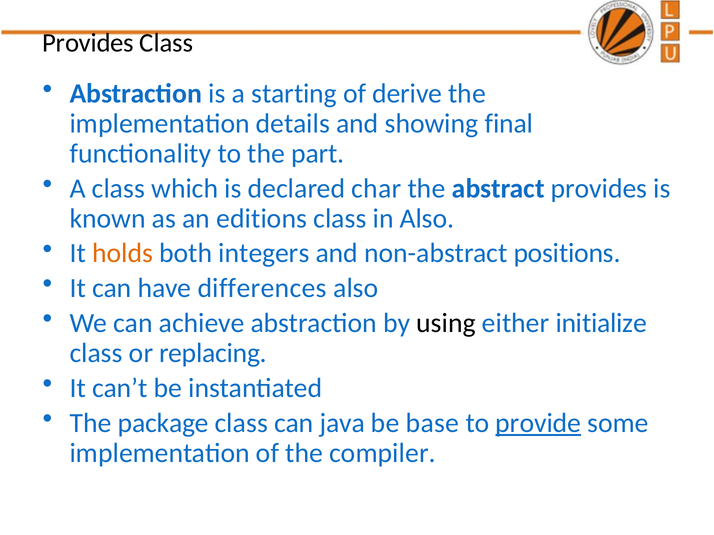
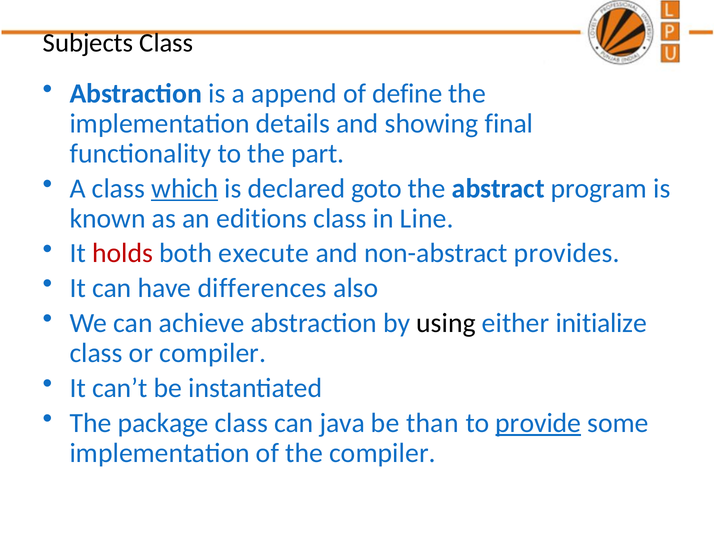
Provides: Provides -> Subjects (88, 43)
starting: starting -> append (294, 94)
derive: derive -> define (407, 94)
which underline: none -> present (185, 189)
char: char -> goto (377, 189)
abstract provides: provides -> program (599, 189)
in Also: Also -> Line (427, 219)
holds colour: orange -> red (123, 254)
integers: integers -> execute (264, 254)
positions: positions -> provides (567, 254)
or replacing: replacing -> compiler (213, 354)
base: base -> than (432, 424)
